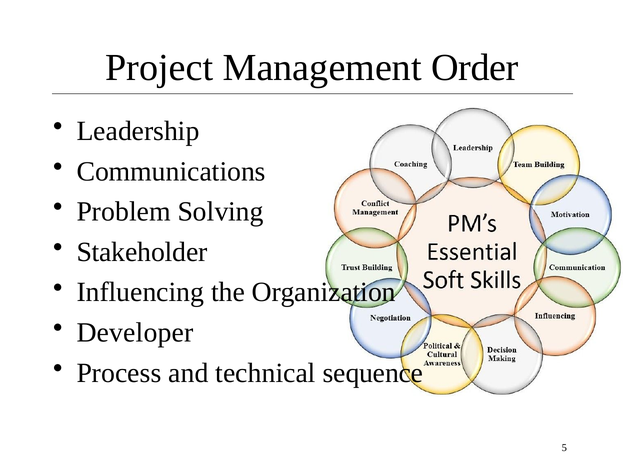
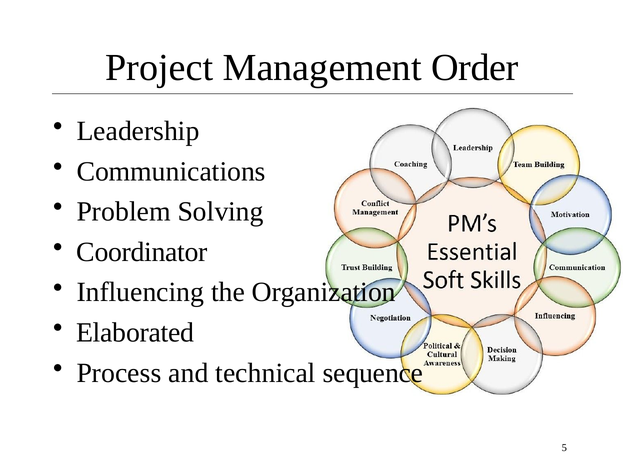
Stakeholder: Stakeholder -> Coordinator (142, 252)
Developer: Developer -> Elaborated (135, 332)
